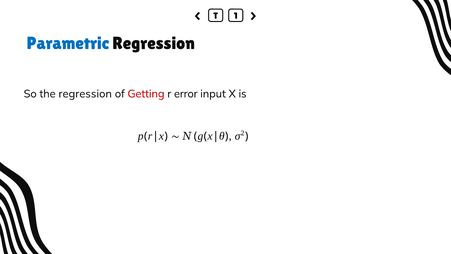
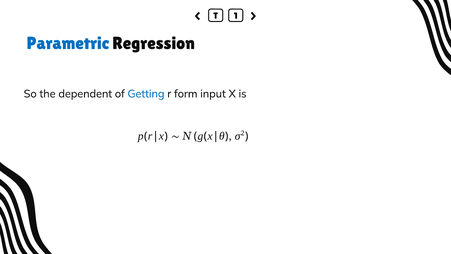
the regression: regression -> dependent (85, 94)
Getting colour: red -> blue (146, 94)
error: error -> form (186, 94)
